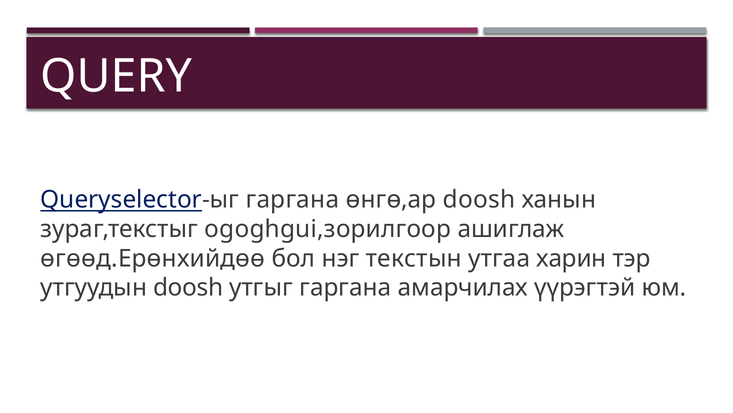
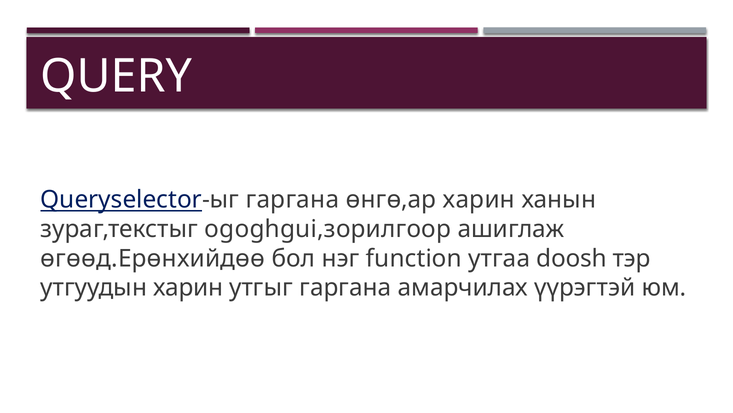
өнгө,ар doosh: doosh -> харин (479, 199)
текстын: текстын -> function (414, 258)
харин: харин -> doosh (571, 258)
утгуудын doosh: doosh -> харин (188, 287)
